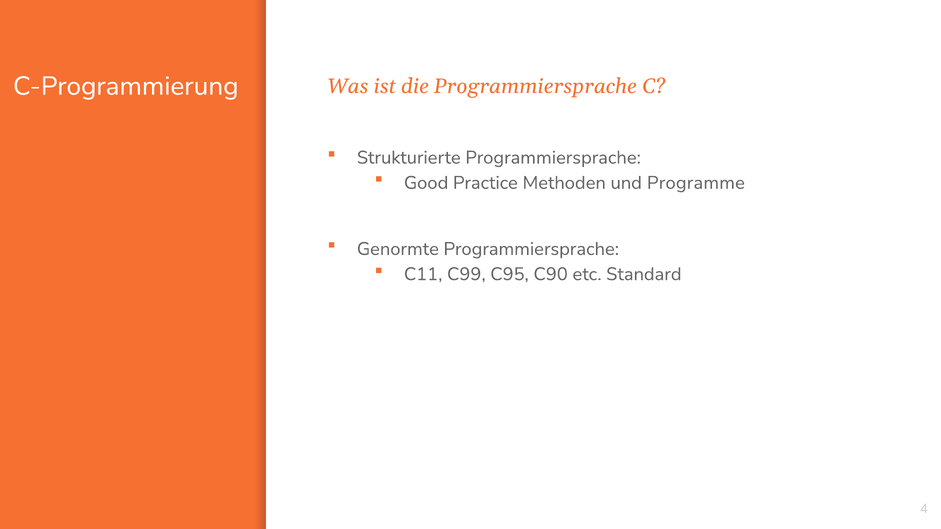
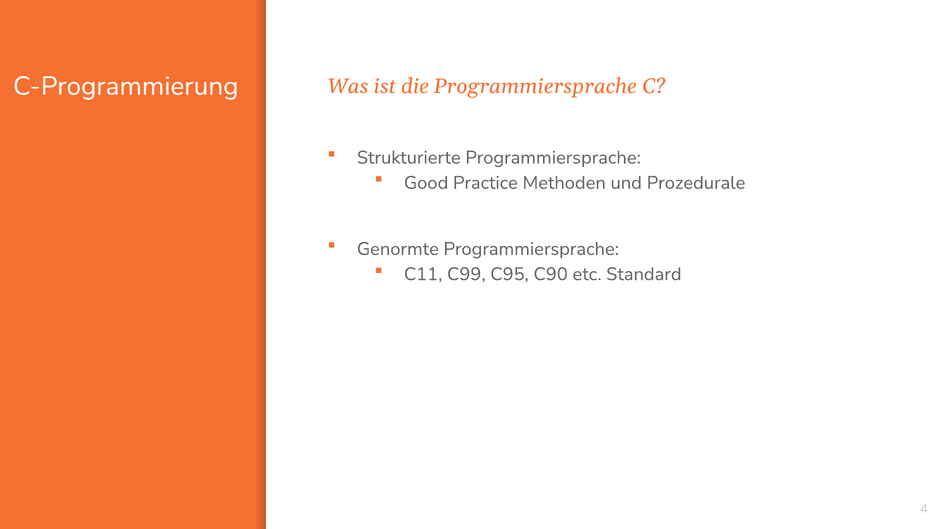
Programme: Programme -> Prozedurale (696, 183)
